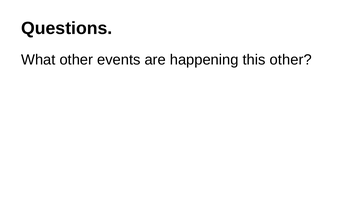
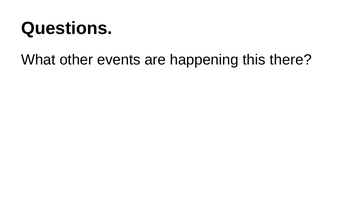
this other: other -> there (291, 60)
